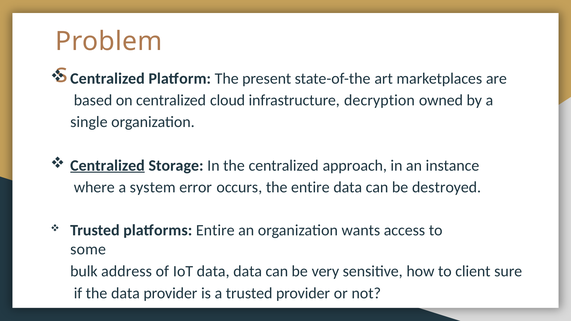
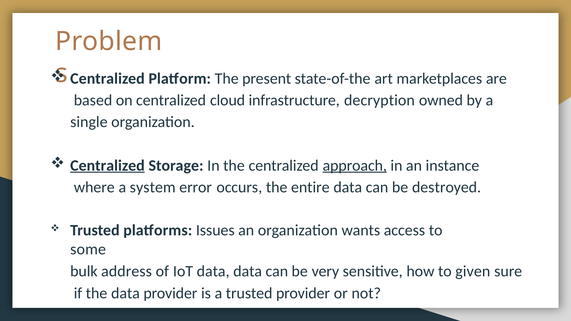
approach underline: none -> present (355, 166)
platforms Entire: Entire -> Issues (215, 231)
client: client -> given (473, 271)
